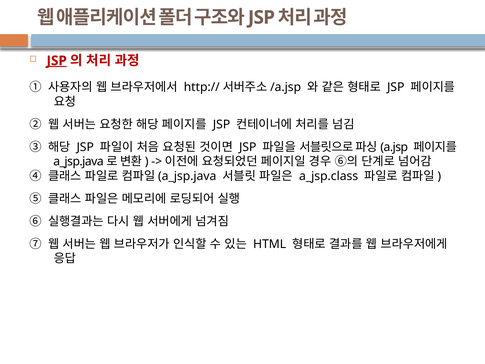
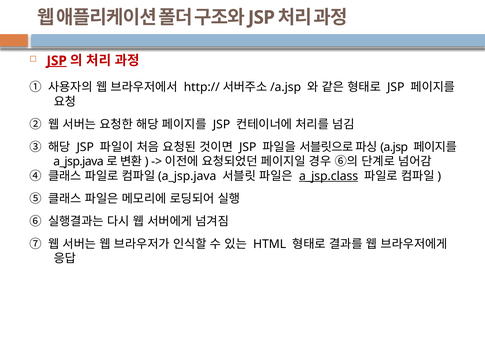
a_jsp.class underline: none -> present (329, 176)
